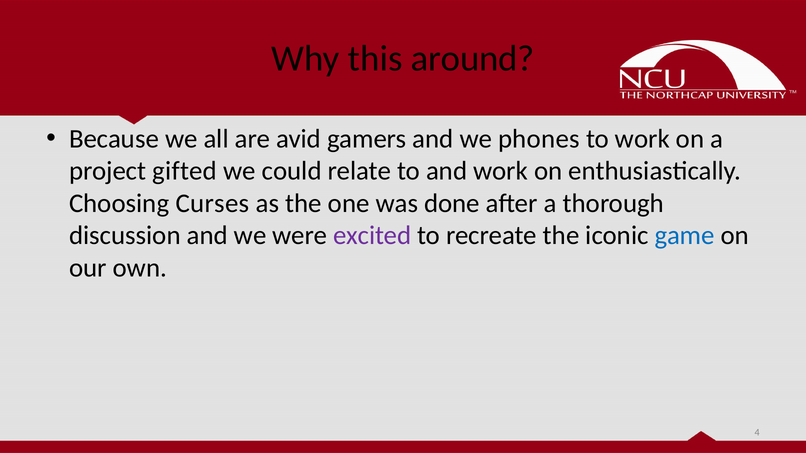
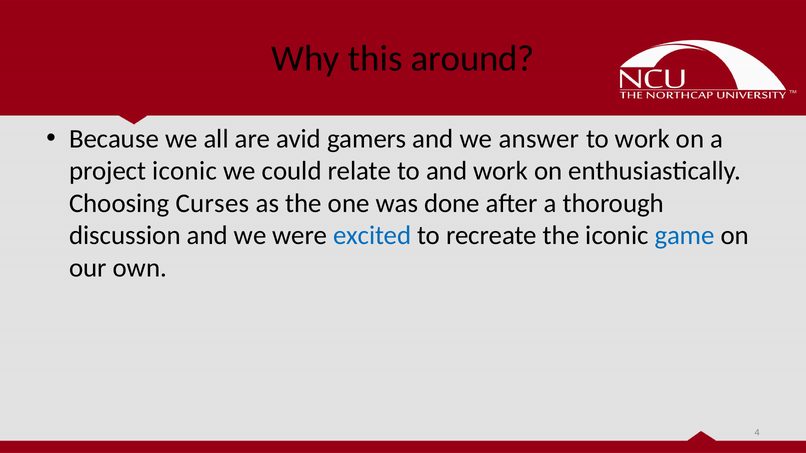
phones: phones -> answer (539, 139)
project gifted: gifted -> iconic (185, 171)
excited colour: purple -> blue (372, 236)
